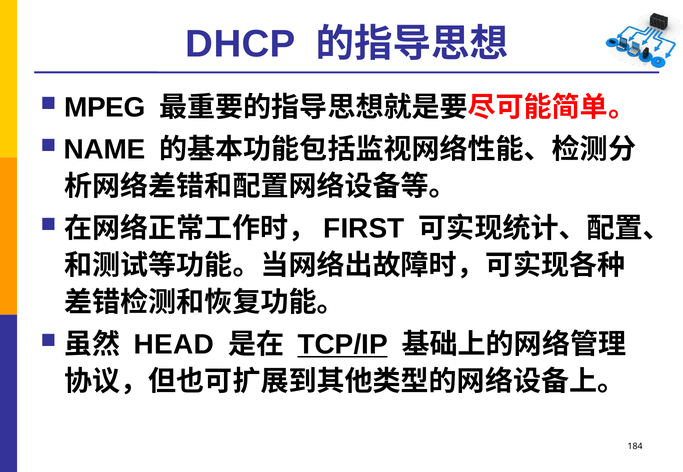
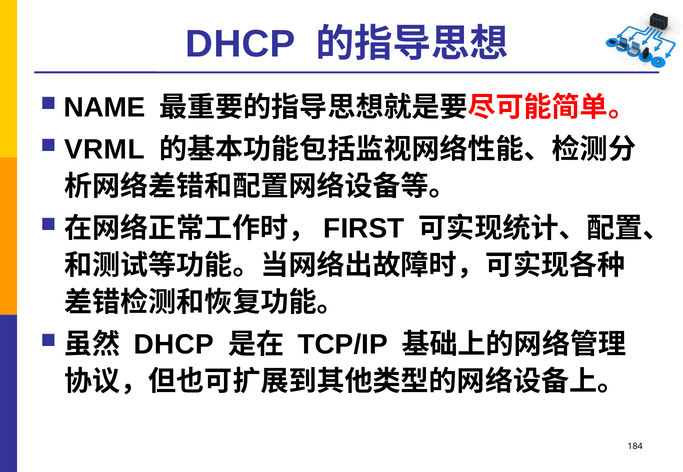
MPEG: MPEG -> NAME (105, 108)
NAME: NAME -> VRML (105, 150)
HEAD: HEAD -> DHCP (174, 345)
TCP/IP underline: present -> none (343, 345)
